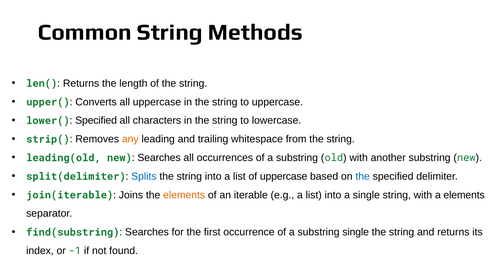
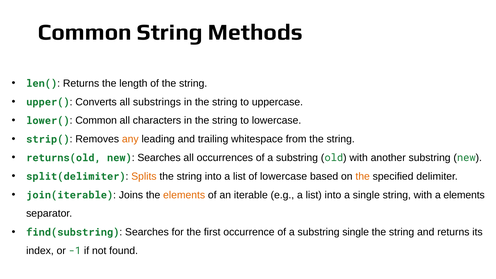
all uppercase: uppercase -> substrings (157, 102)
lower( Specified: Specified -> Common (96, 121)
leading(old: leading(old -> returns(old (63, 158)
Splits colour: blue -> orange (144, 176)
of uppercase: uppercase -> lowercase (284, 176)
the colour: blue -> orange (363, 176)
